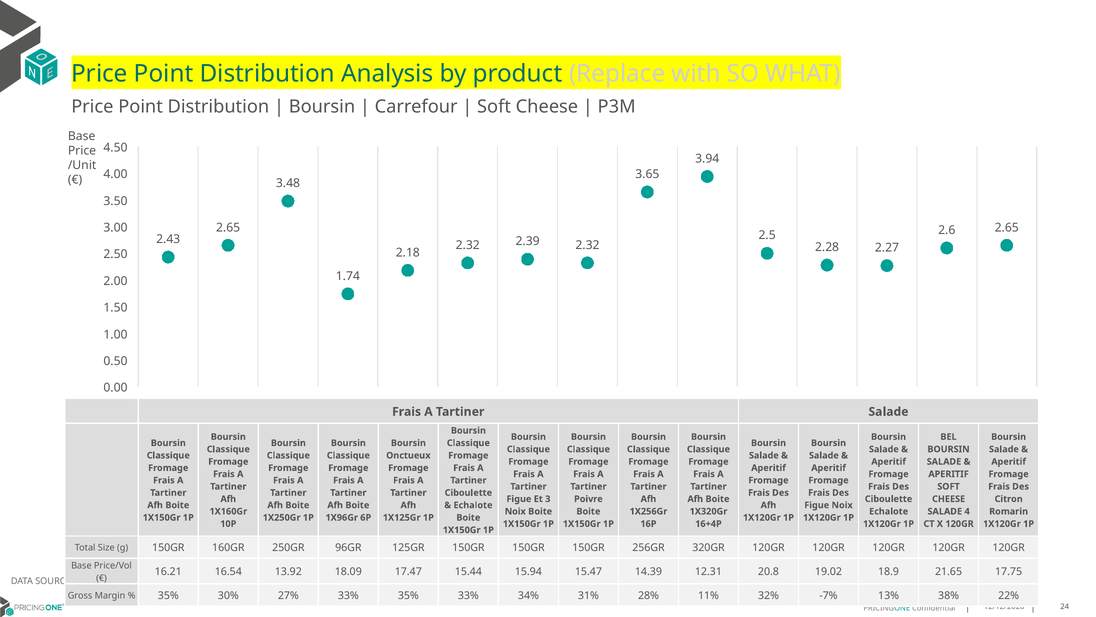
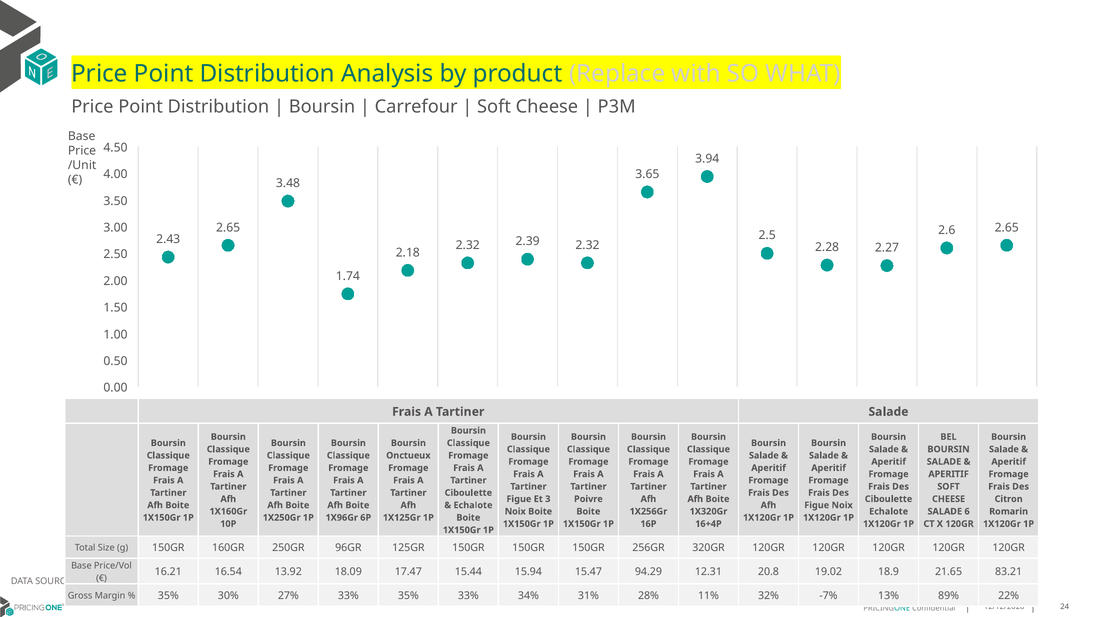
4: 4 -> 6 (967, 511)
14.39: 14.39 -> 94.29 (648, 571)
17.75: 17.75 -> 83.21 (1009, 571)
38%: 38% -> 89% (949, 595)
